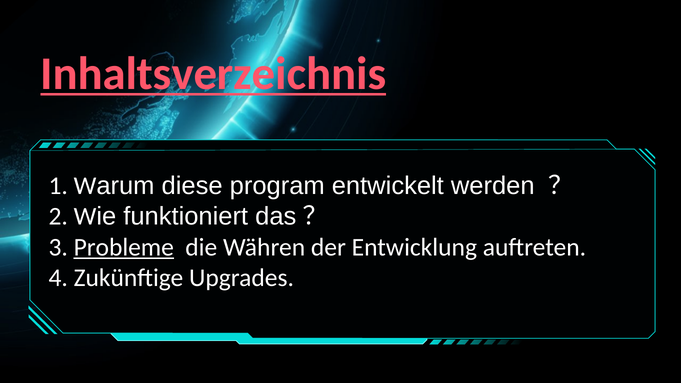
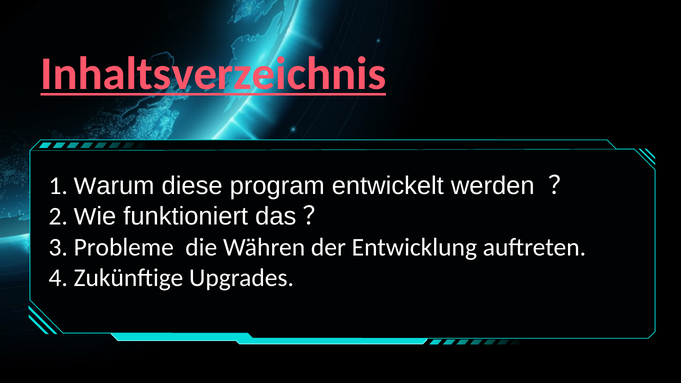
Probleme underline: present -> none (124, 247)
